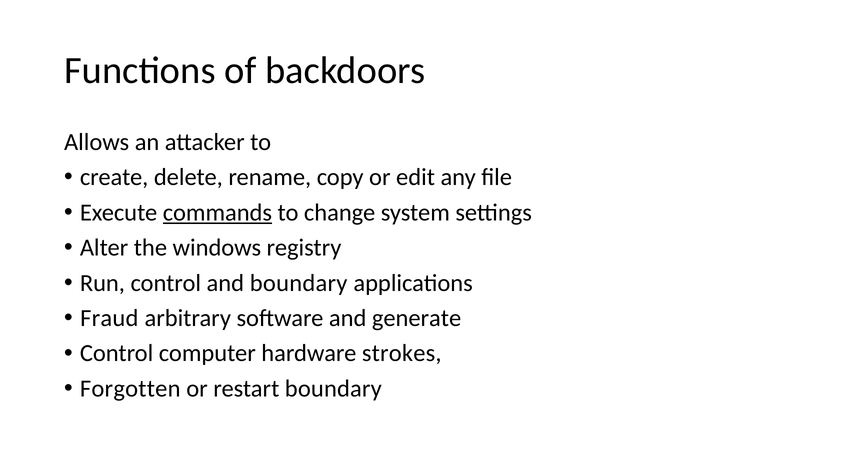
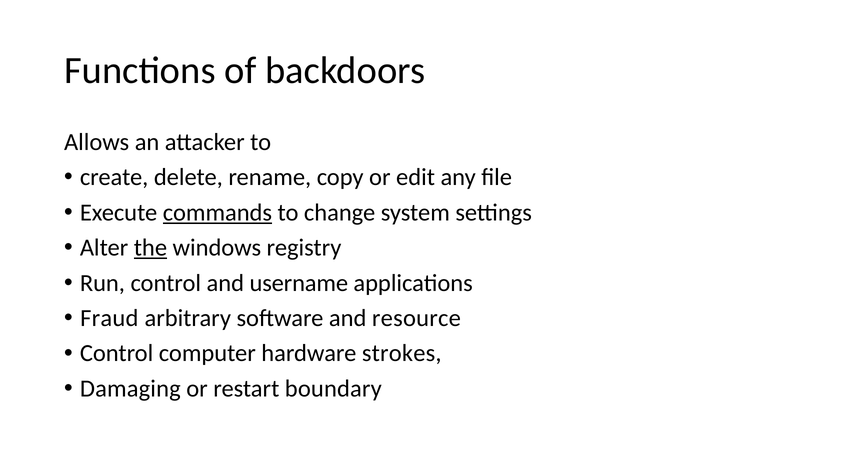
the underline: none -> present (150, 248)
and boundary: boundary -> username (299, 283)
generate: generate -> resource (416, 318)
Forgotten: Forgotten -> Damaging (130, 389)
